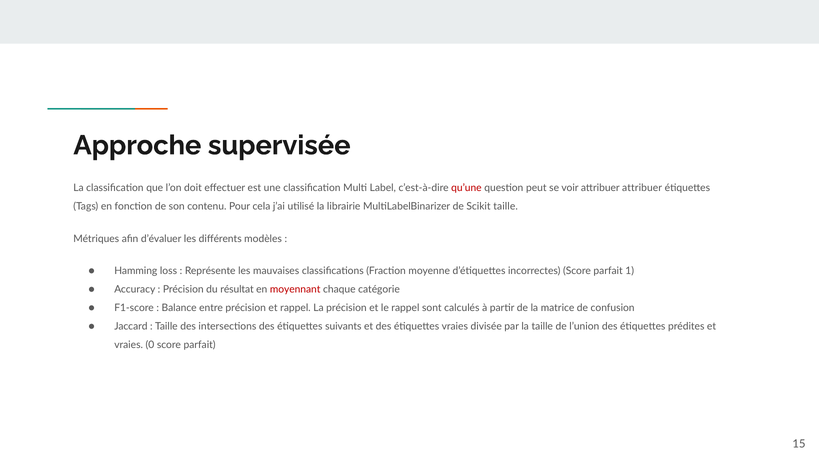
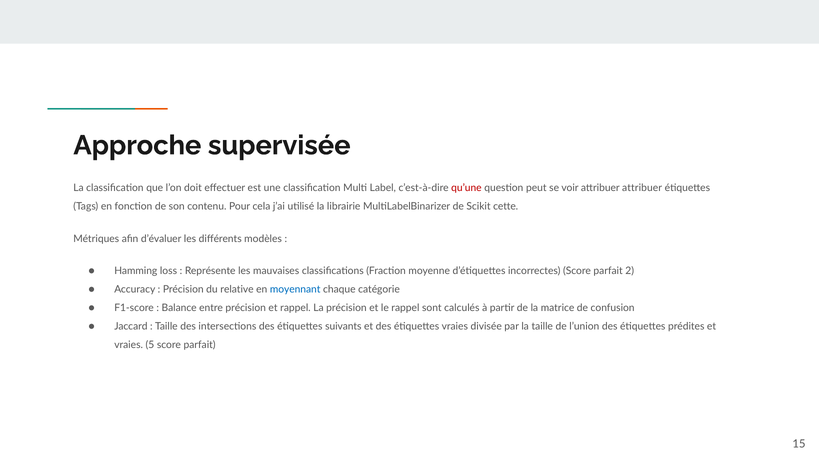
Scikit taille: taille -> cette (506, 206)
1: 1 -> 2 (630, 271)
résultat: résultat -> relative (237, 289)
moyennant colour: red -> blue (295, 289)
0: 0 -> 5 (150, 345)
